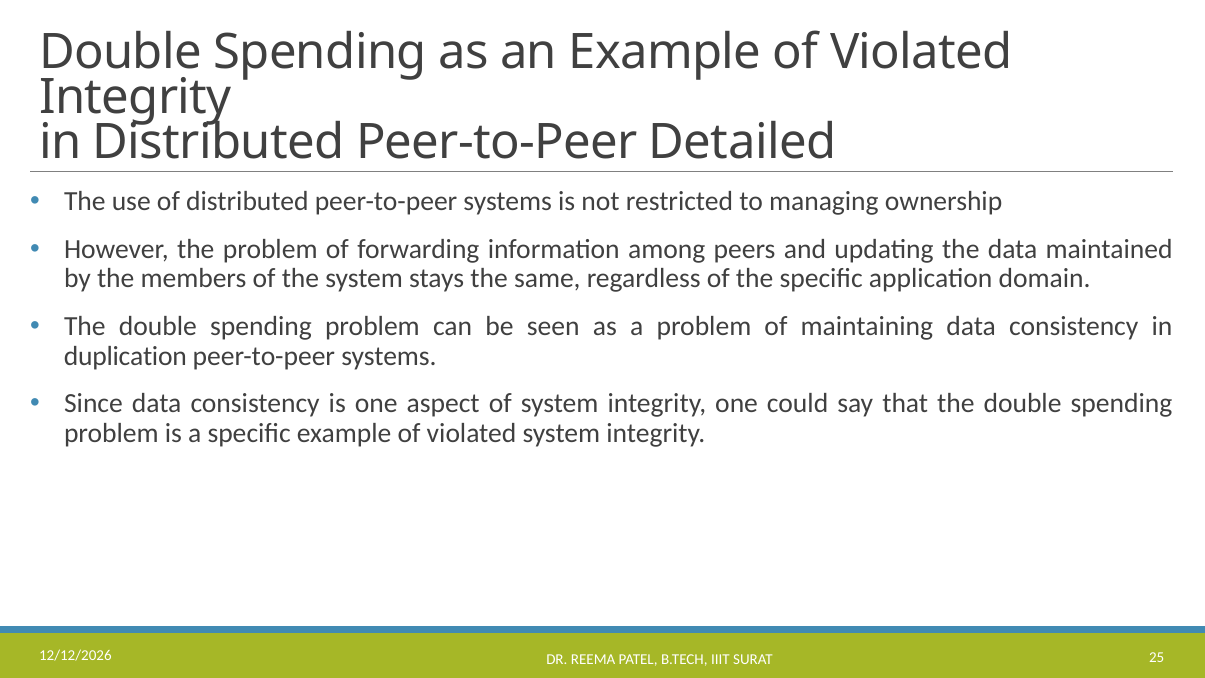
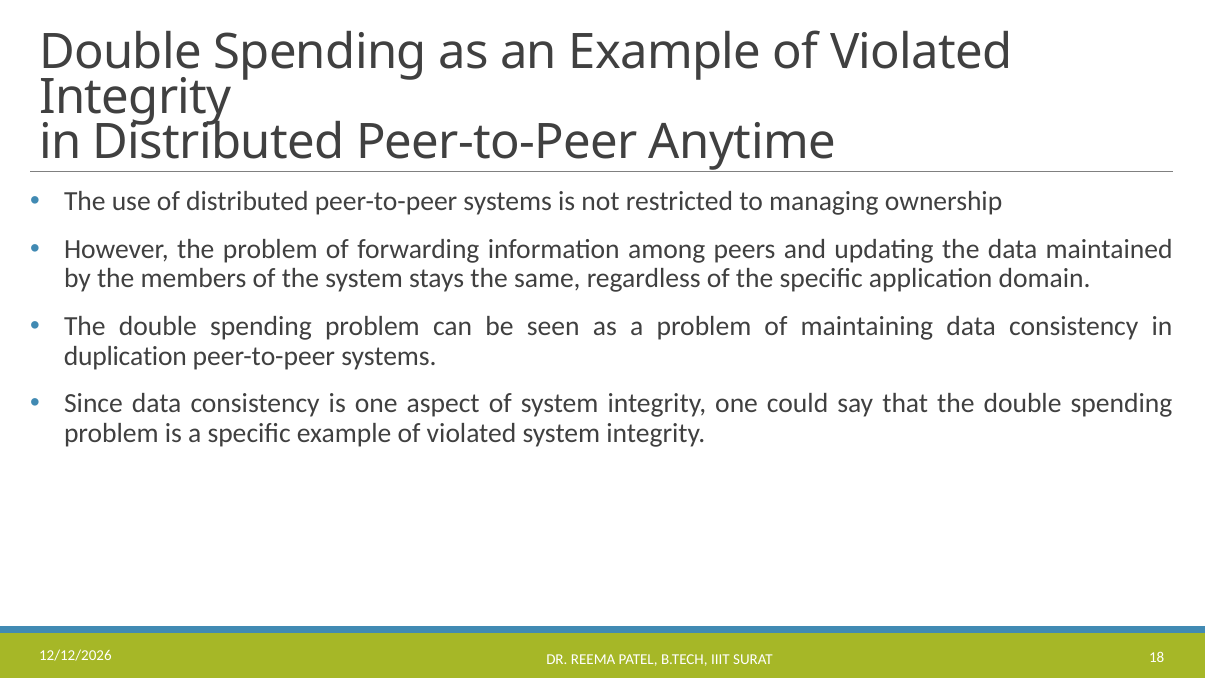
Detailed: Detailed -> Anytime (743, 142)
25: 25 -> 18 (1157, 657)
